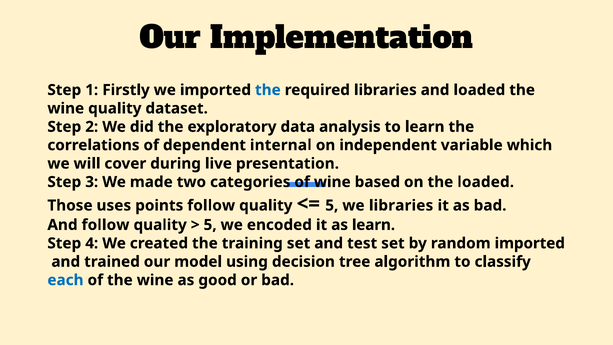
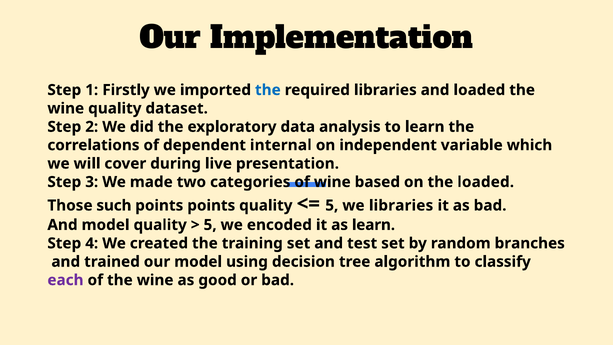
uses: uses -> such (114, 205)
points follow: follow -> points (211, 205)
And follow: follow -> model (106, 225)
random imported: imported -> branches (530, 243)
each colour: blue -> purple (65, 280)
